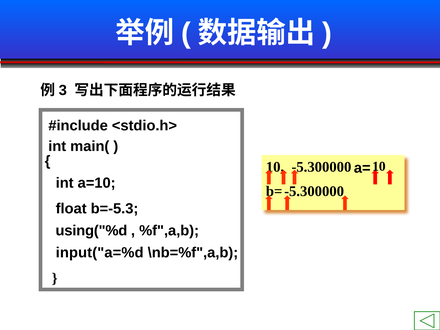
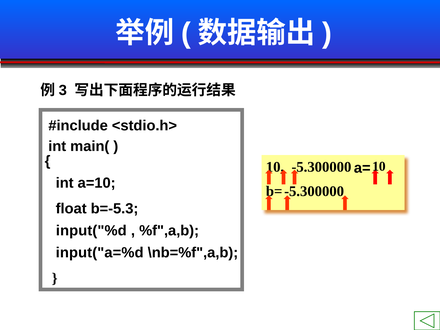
using("%d: using("%d -> input("%d (91, 231)
